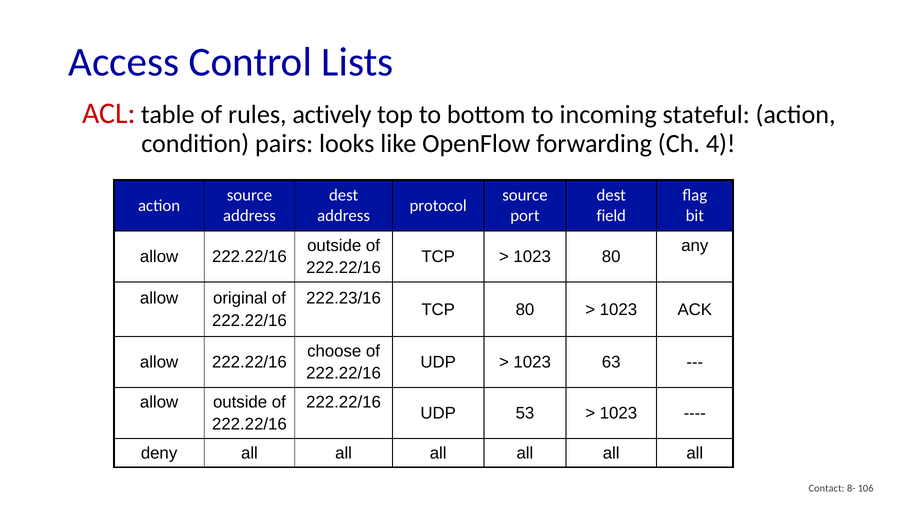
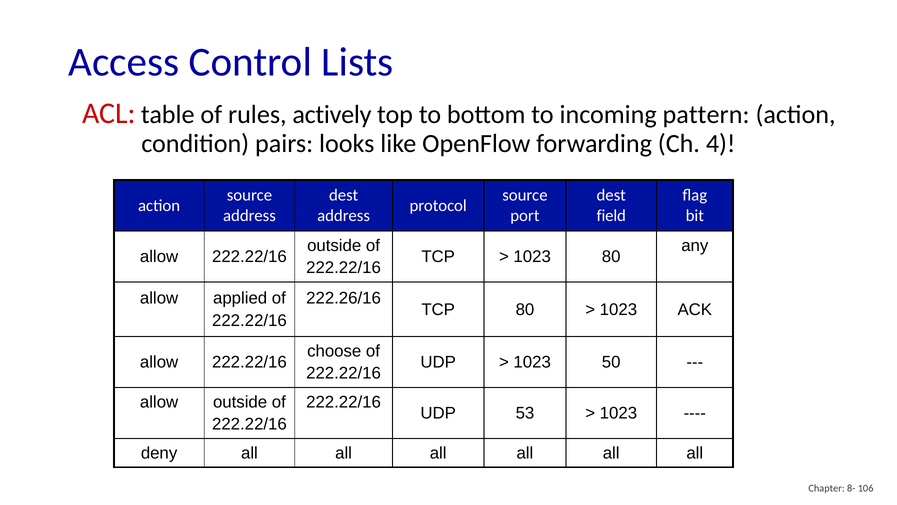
stateful: stateful -> pattern (706, 115)
original: original -> applied (240, 298)
222.23/16: 222.23/16 -> 222.26/16 (344, 298)
63: 63 -> 50 (611, 362)
Contact: Contact -> Chapter (827, 488)
